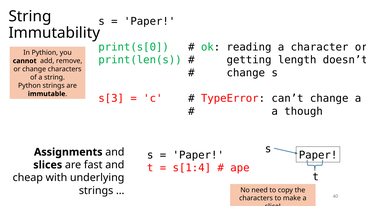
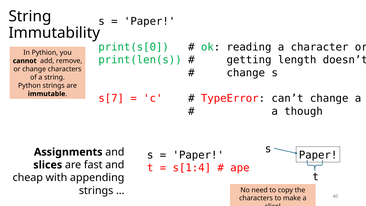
s[3: s[3 -> s[7 (111, 98)
underlying: underlying -> appending (97, 178)
